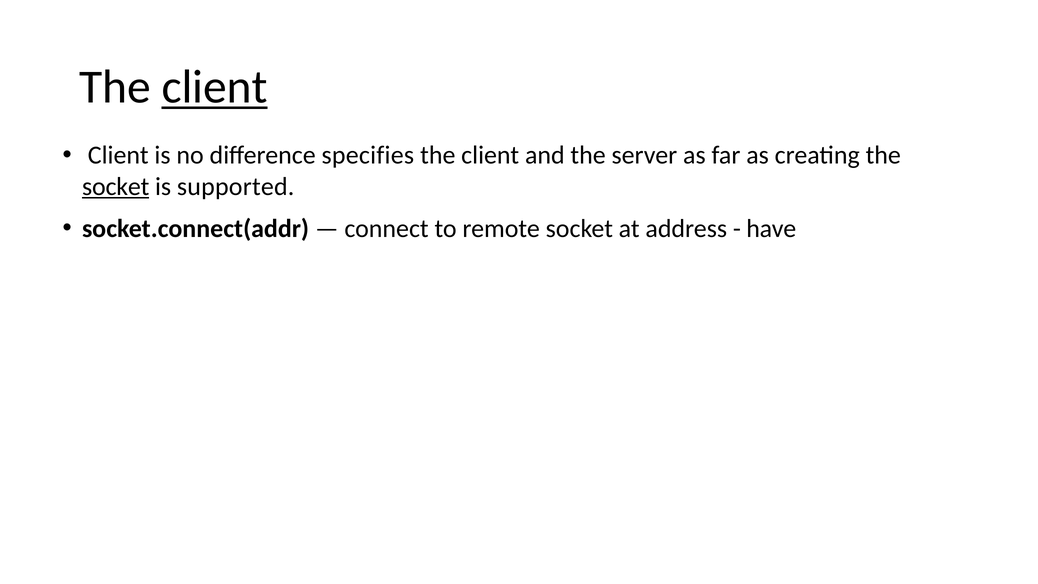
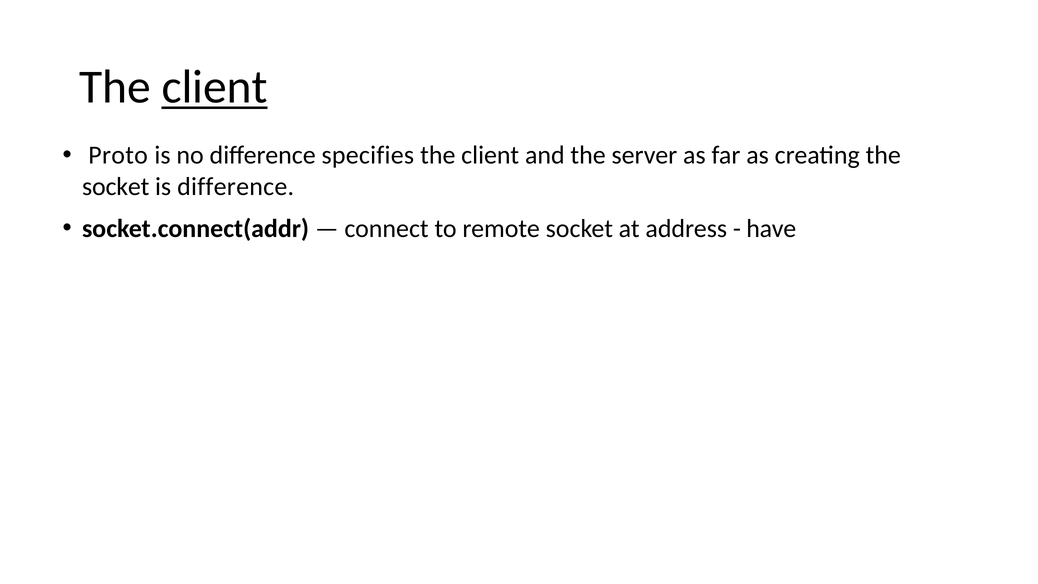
Client: Client -> Proto (118, 155)
socket underline: present -> none (116, 186)
is supported: supported -> difference (236, 186)
